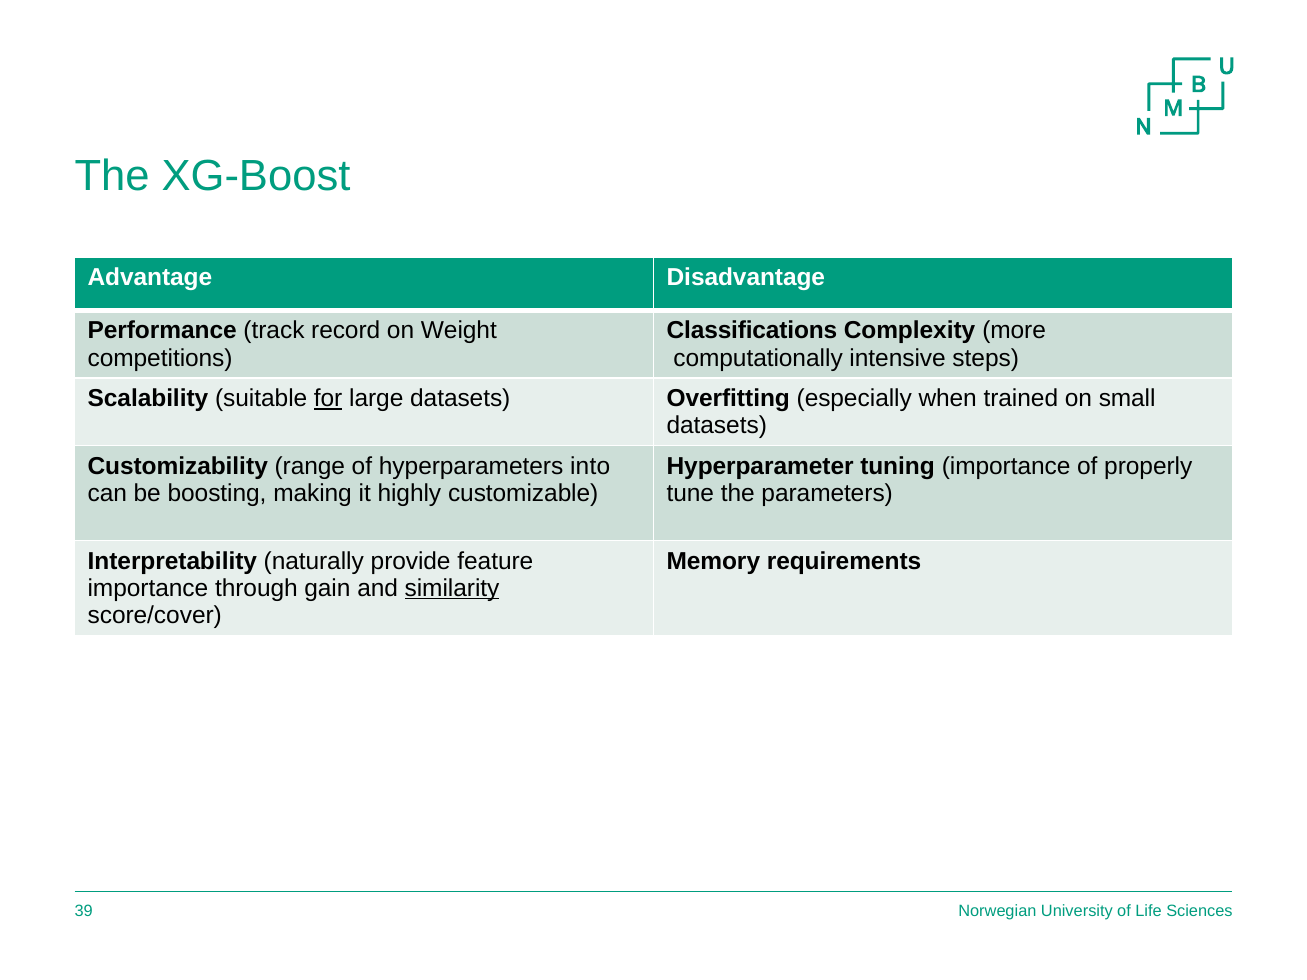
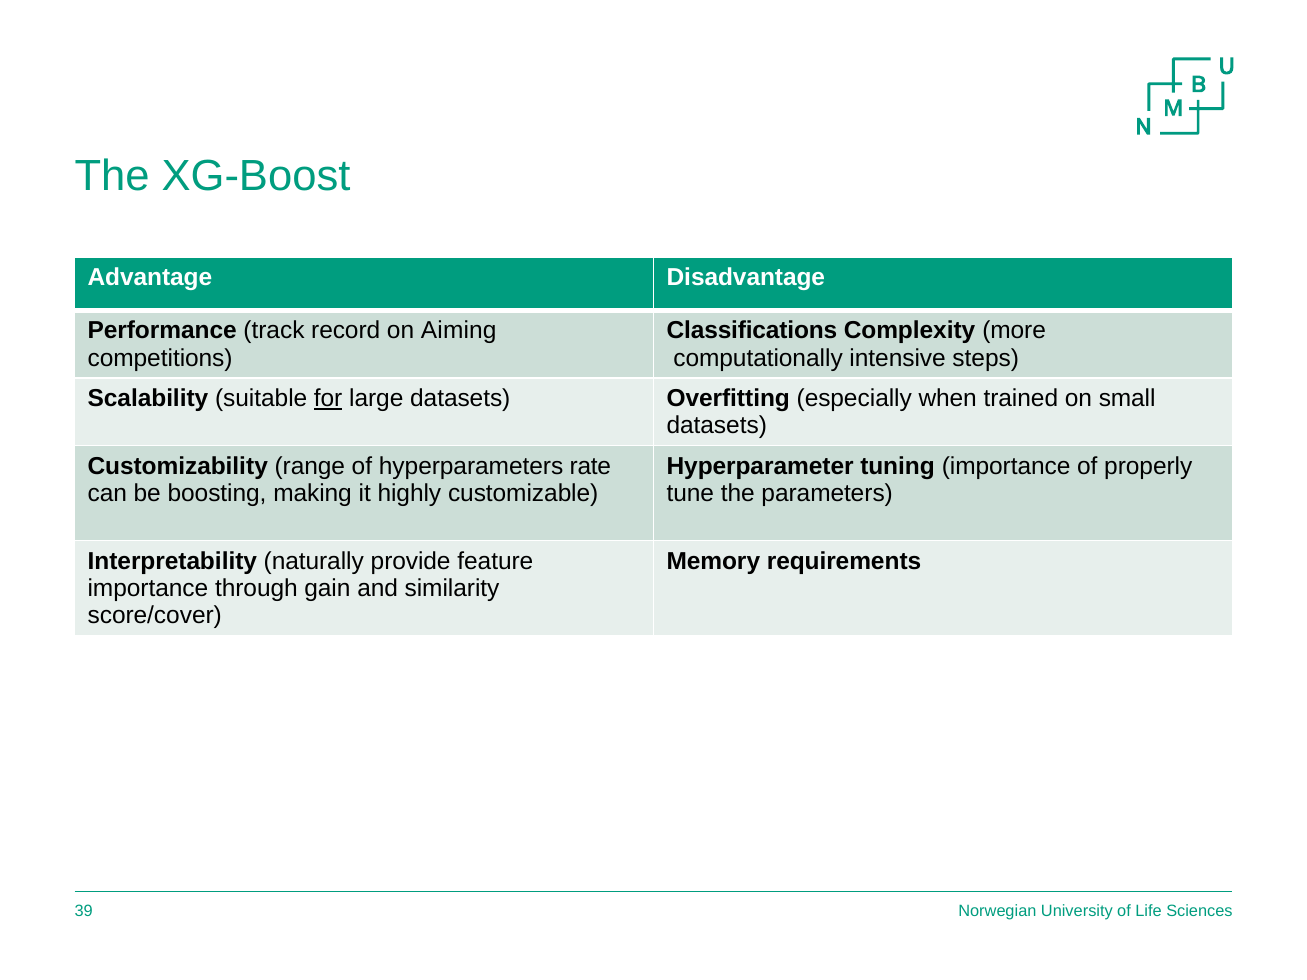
Weight: Weight -> Aiming (459, 331)
into: into -> rate (590, 466)
similarity underline: present -> none (452, 588)
